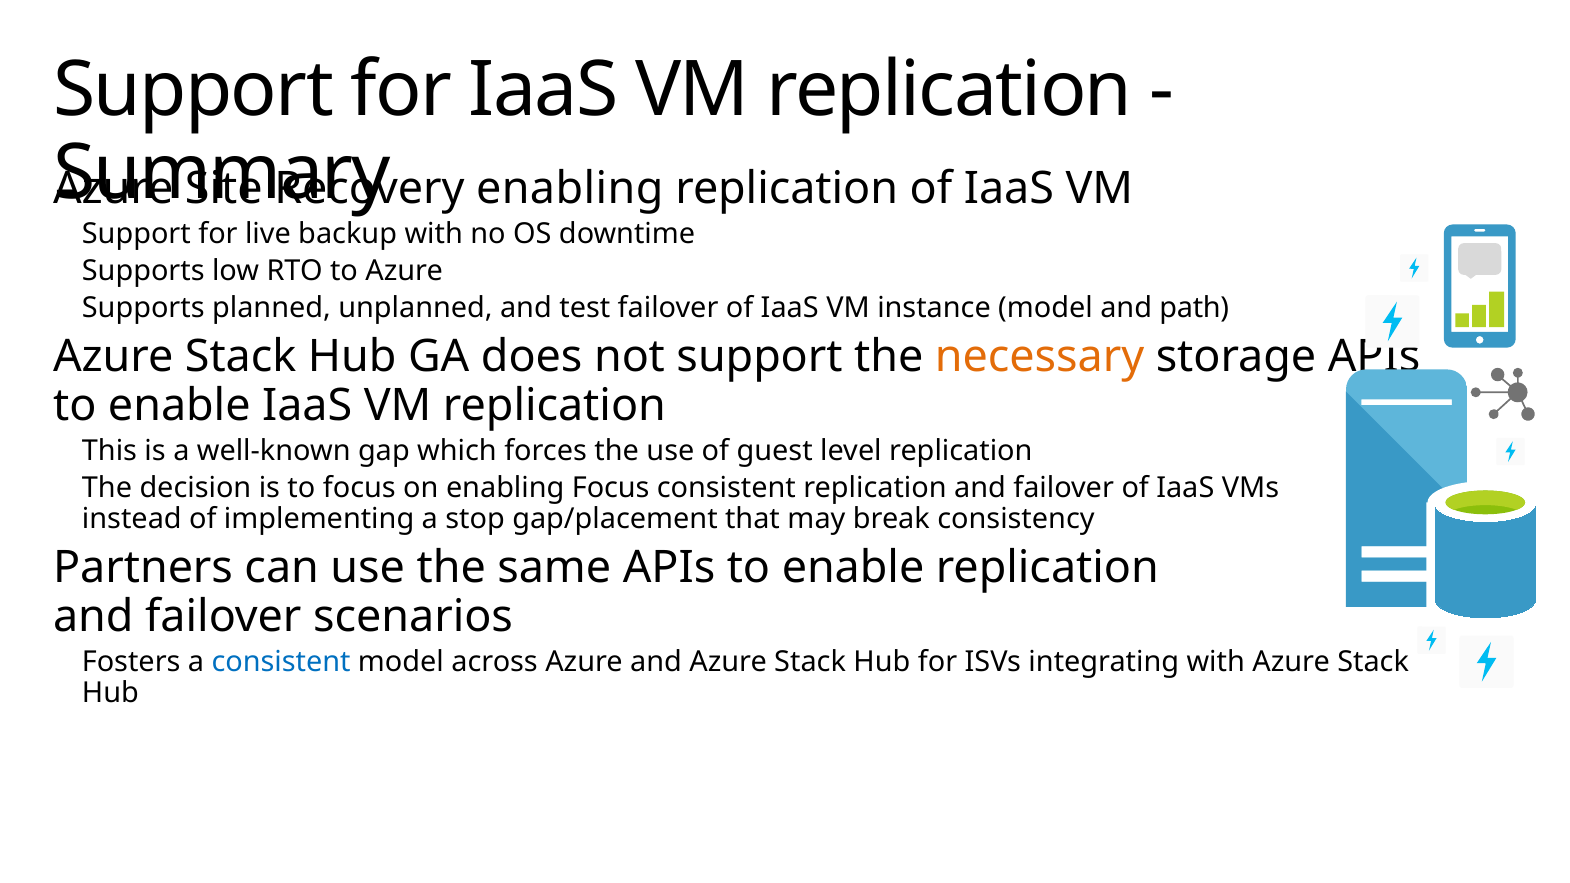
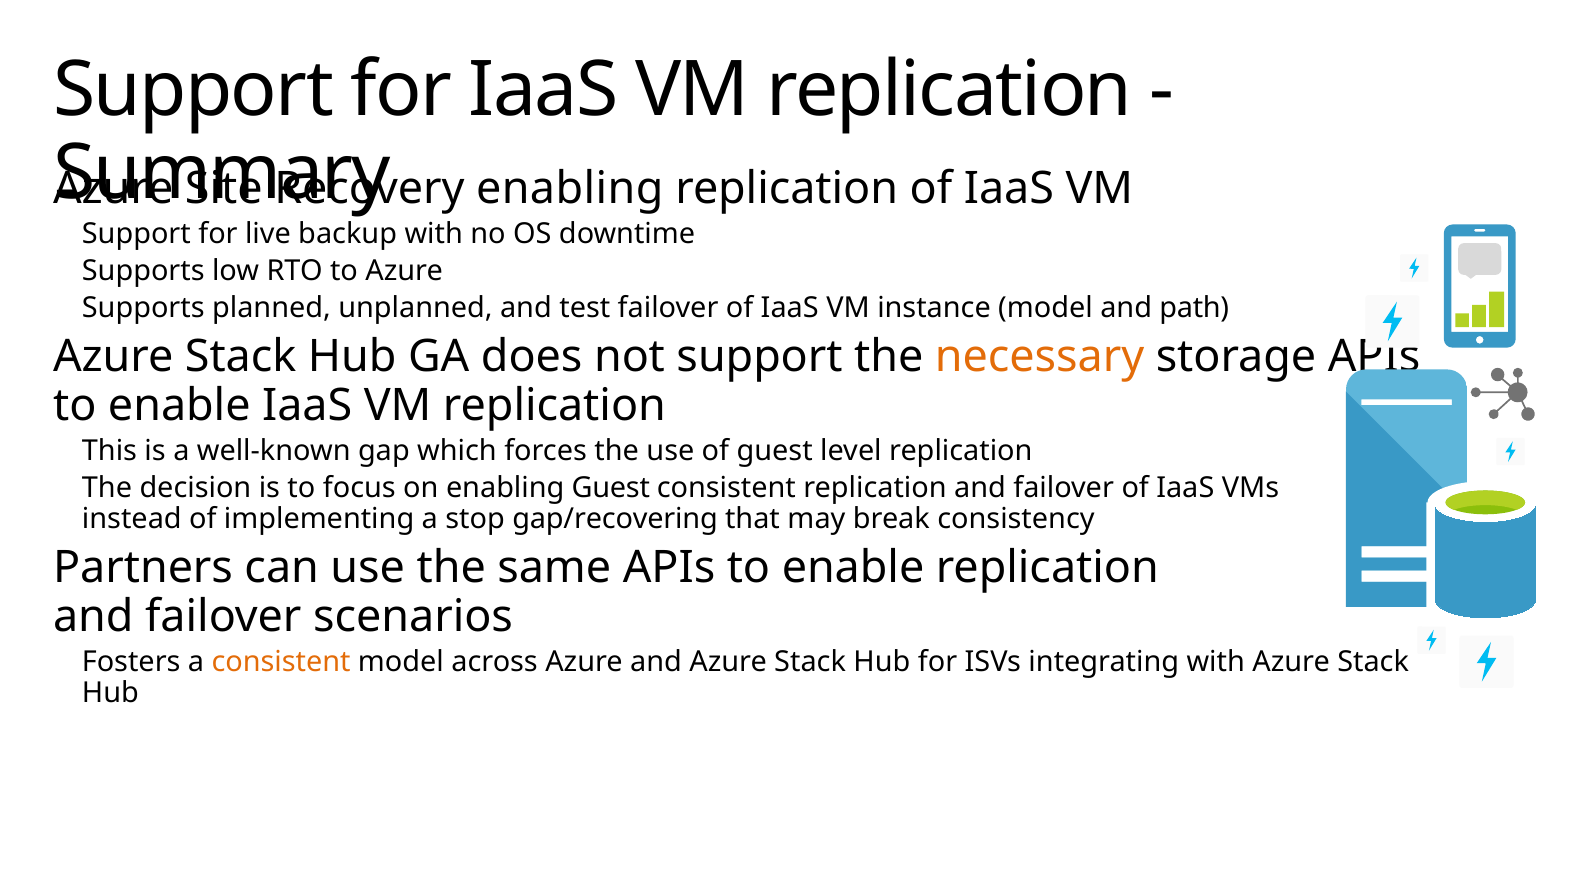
enabling Focus: Focus -> Guest (611, 488)
gap/placement: gap/placement -> gap/recovering (615, 519)
consistent colour: blue -> orange (281, 662)
